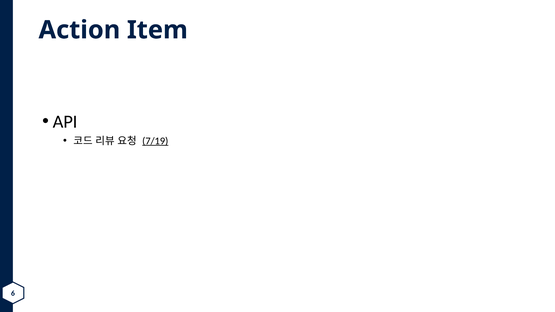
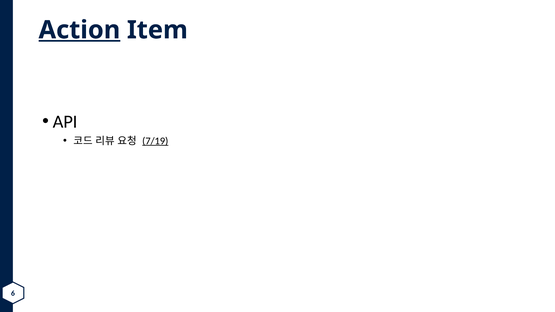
Action underline: none -> present (79, 30)
